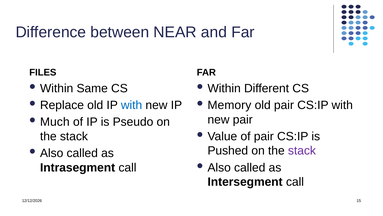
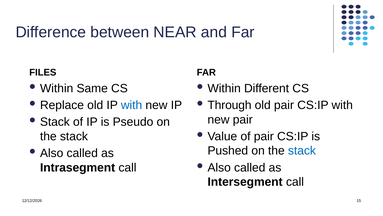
Memory: Memory -> Through (230, 105)
Much: Much -> Stack (55, 122)
stack colour: purple -> blue (302, 150)
